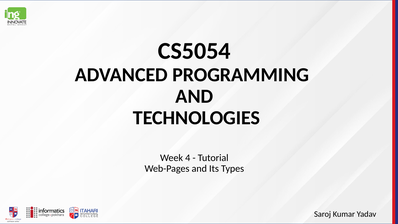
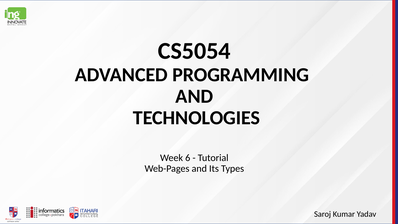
4: 4 -> 6 (188, 158)
